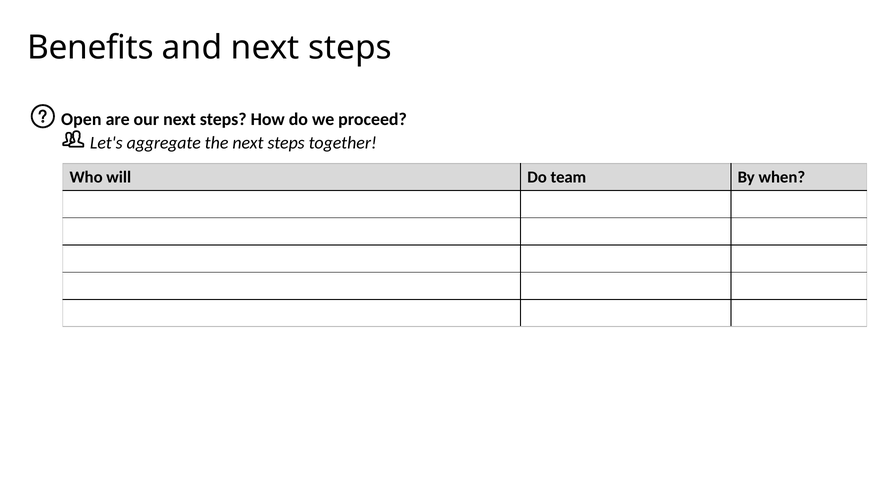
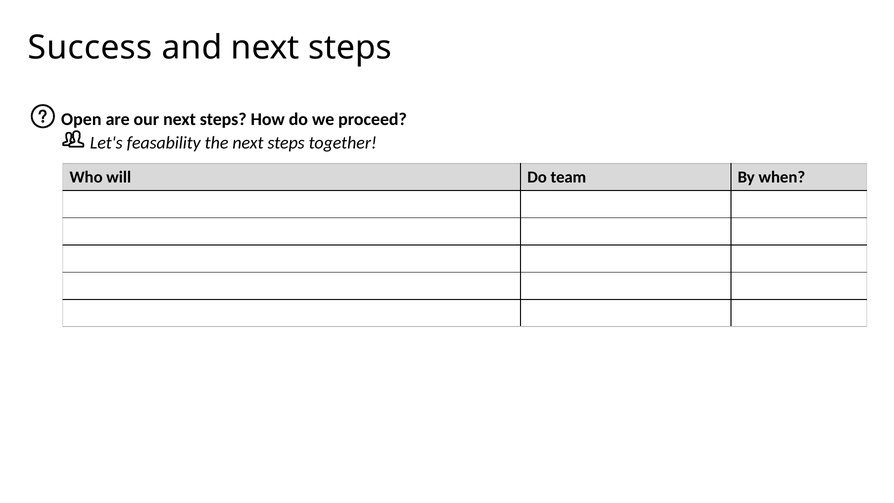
Benefits: Benefits -> Success (90, 47)
aggregate: aggregate -> feasability (164, 143)
